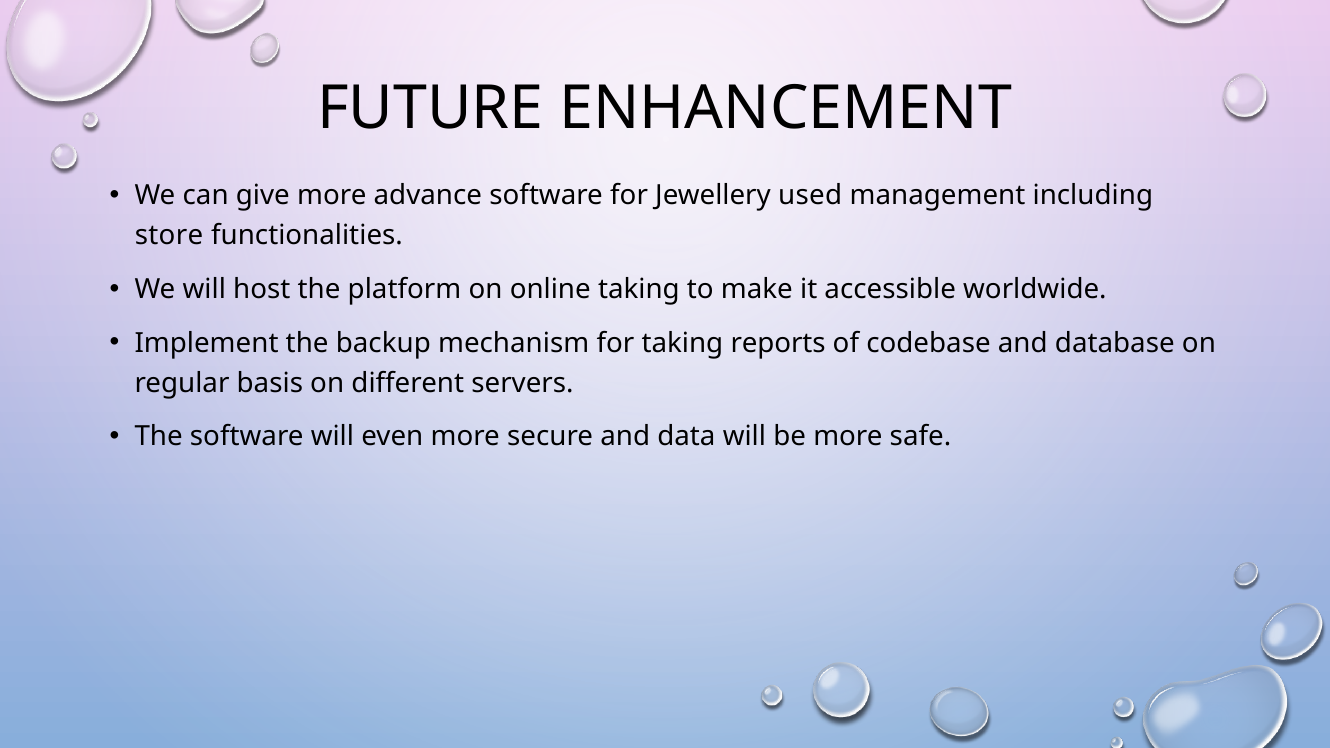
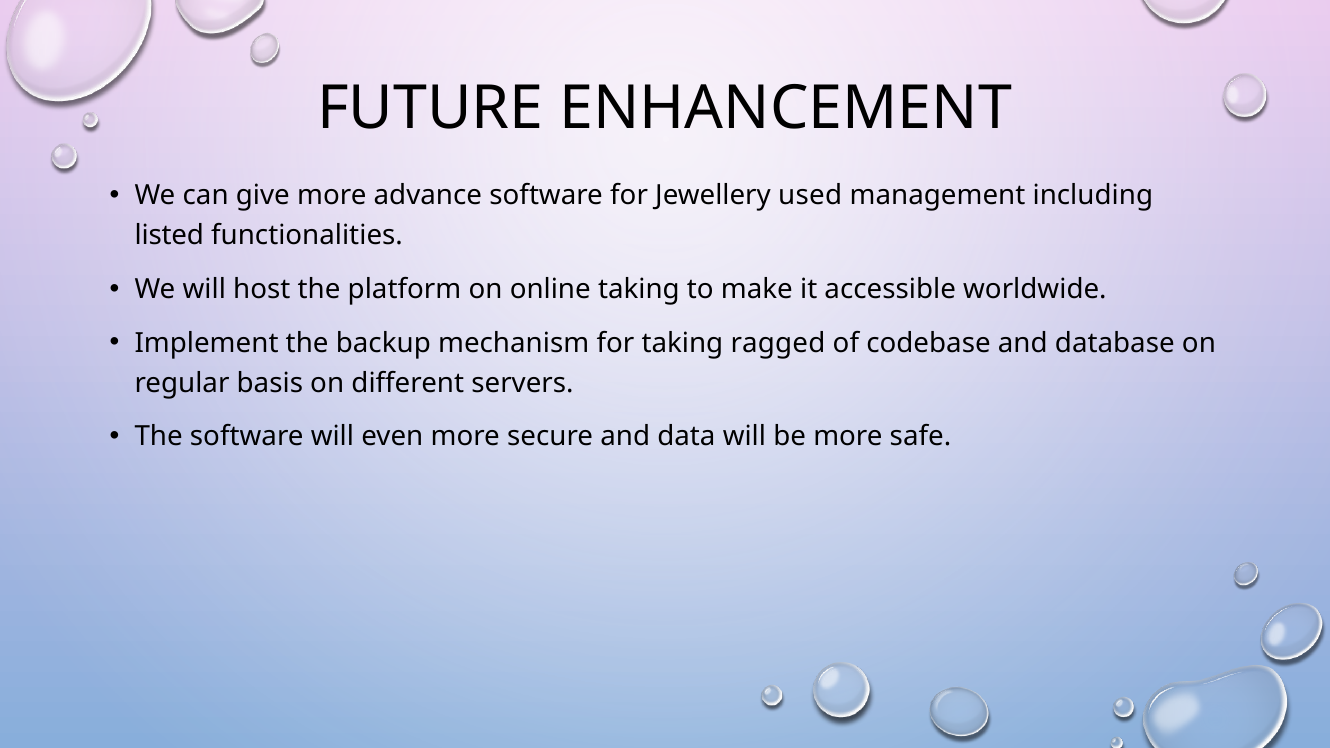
store: store -> listed (169, 236)
reports: reports -> ragged (778, 343)
